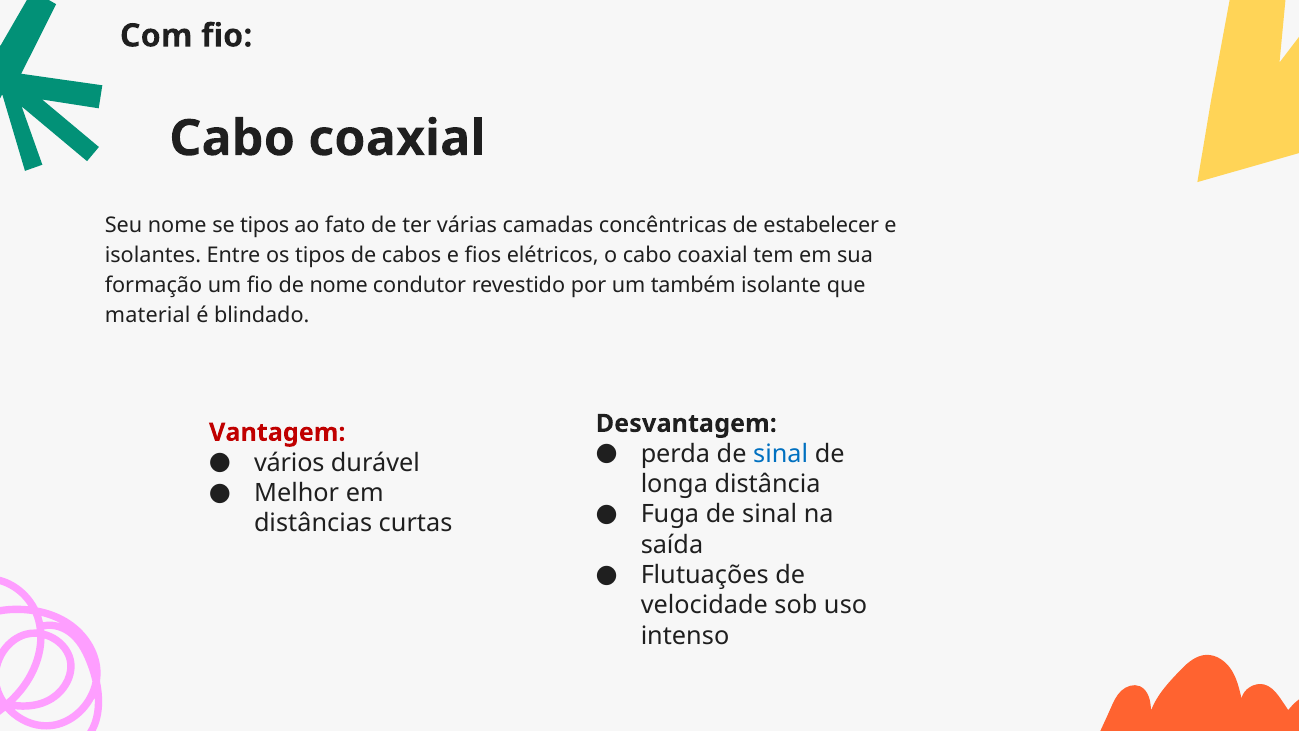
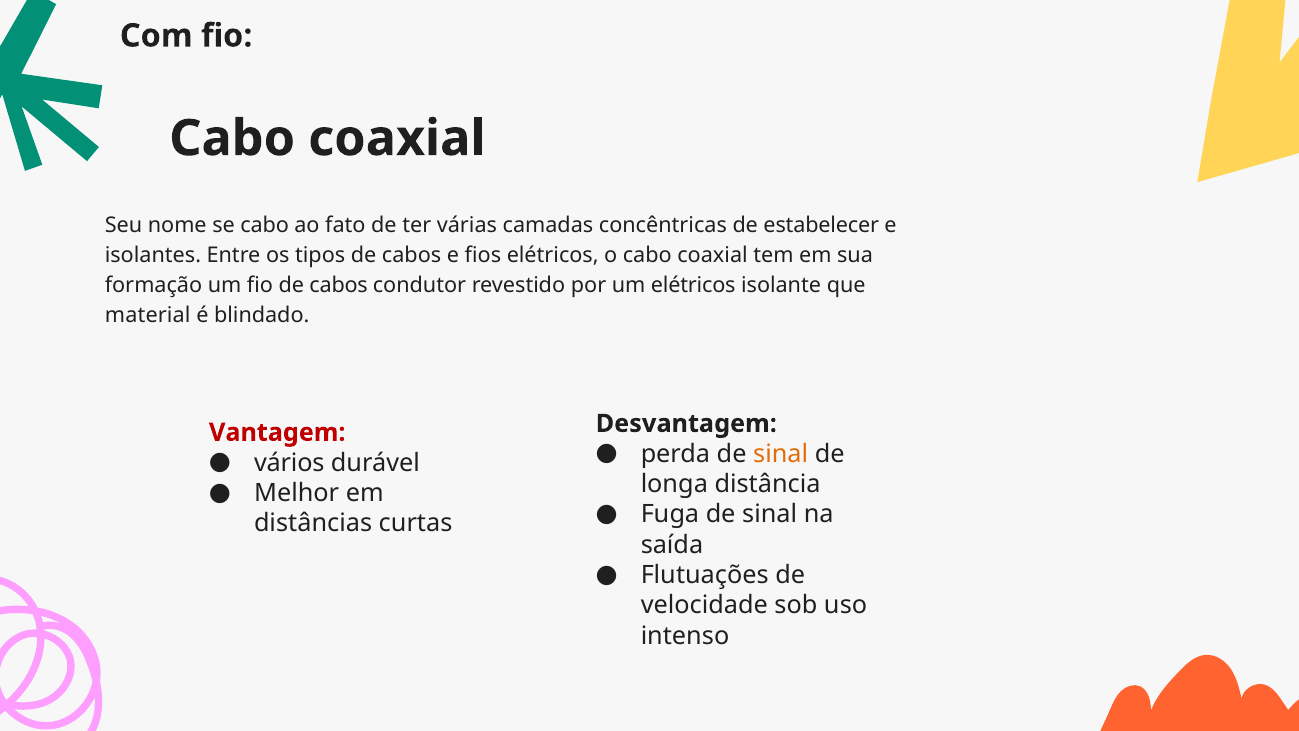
se tipos: tipos -> cabo (265, 225)
fio de nome: nome -> cabos (339, 285)
um também: também -> elétricos (693, 285)
sinal colour: blue -> orange (781, 454)
